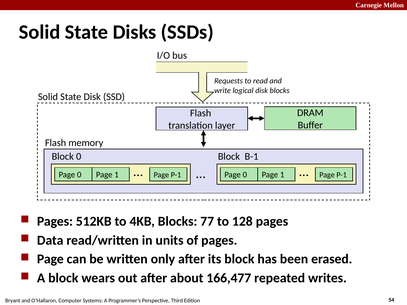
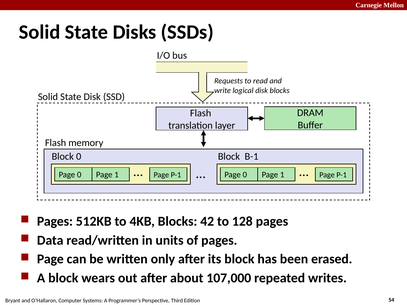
77: 77 -> 42 (207, 221)
166,477: 166,477 -> 107,000 (229, 278)
